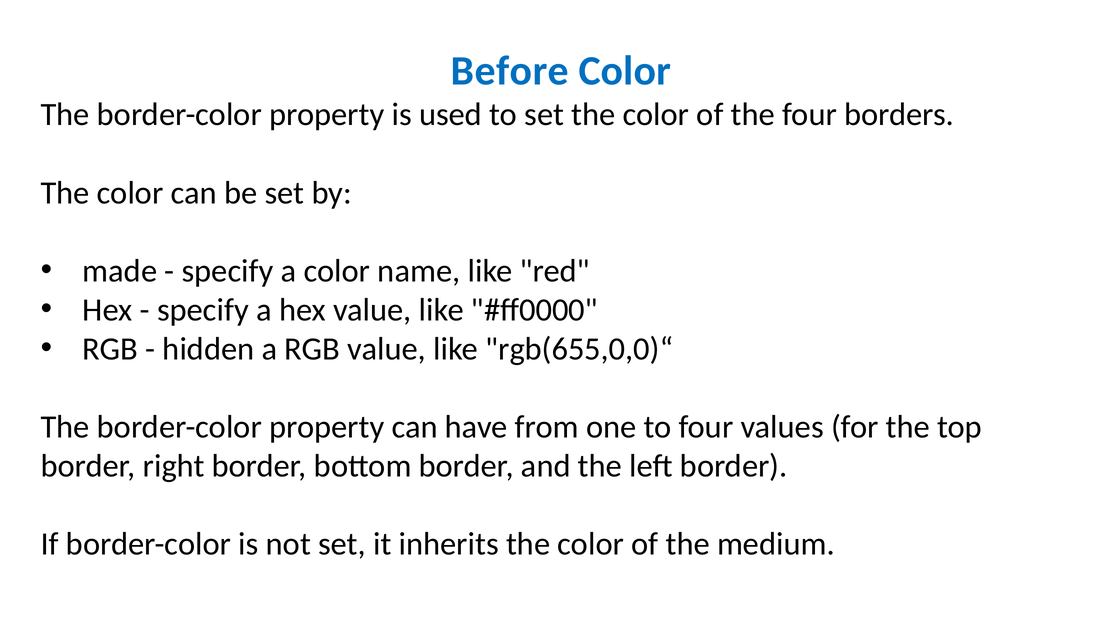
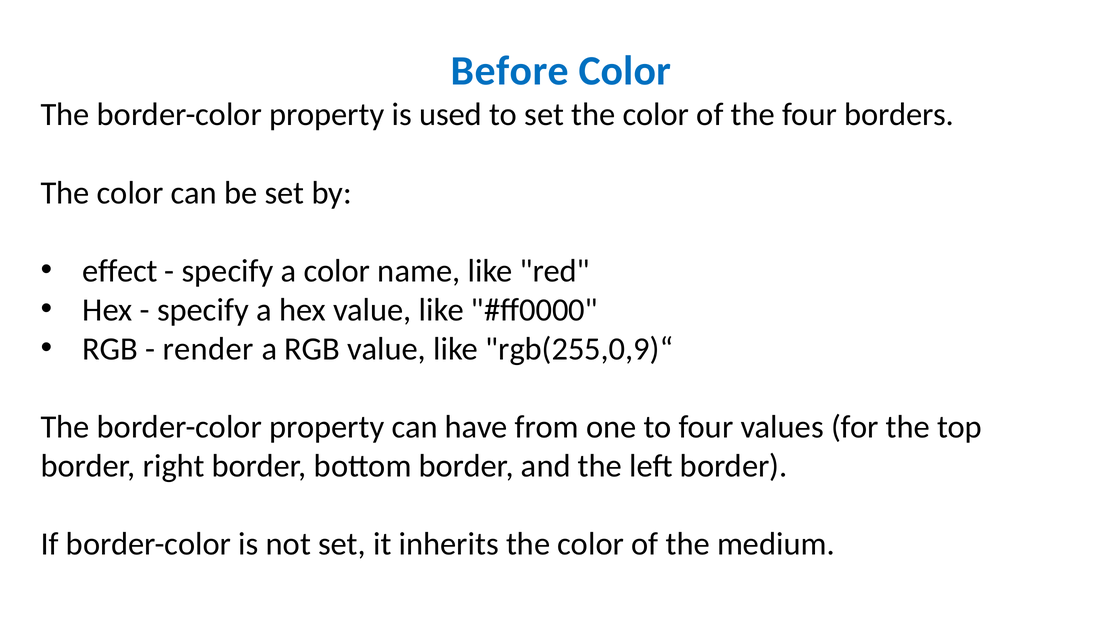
made: made -> effect (120, 271)
hidden: hidden -> render (208, 349)
rgb(655,0,0)“: rgb(655,0,0)“ -> rgb(255,0,9)“ (579, 349)
